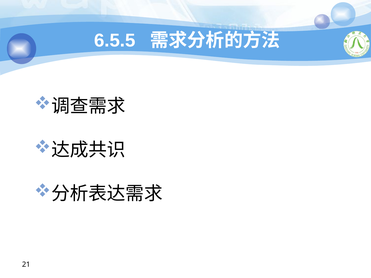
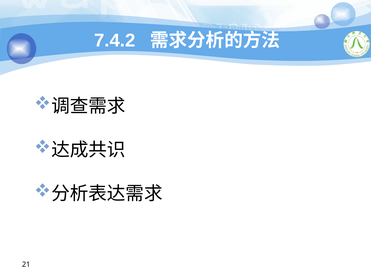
6.5.5: 6.5.5 -> 7.4.2 (115, 41)
